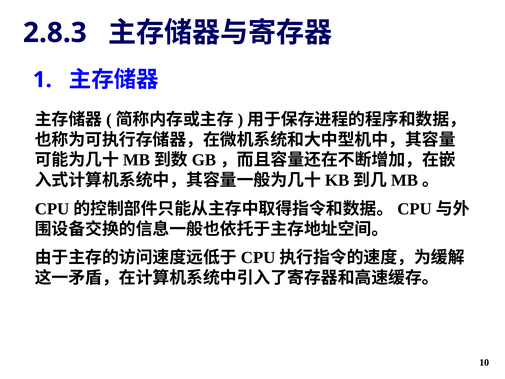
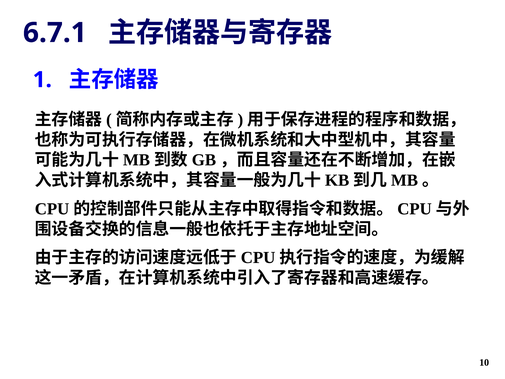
2.8.3: 2.8.3 -> 6.7.1 (55, 33)
